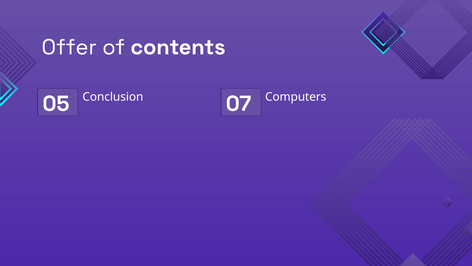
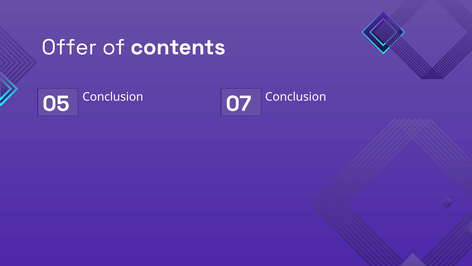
05 Computers: Computers -> Conclusion (296, 97)
